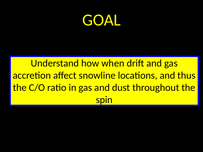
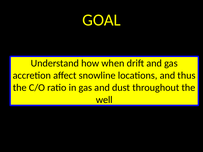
spin: spin -> well (104, 100)
